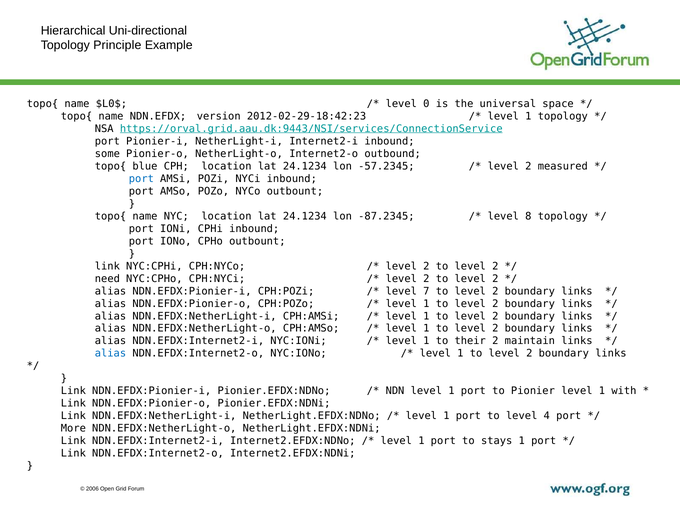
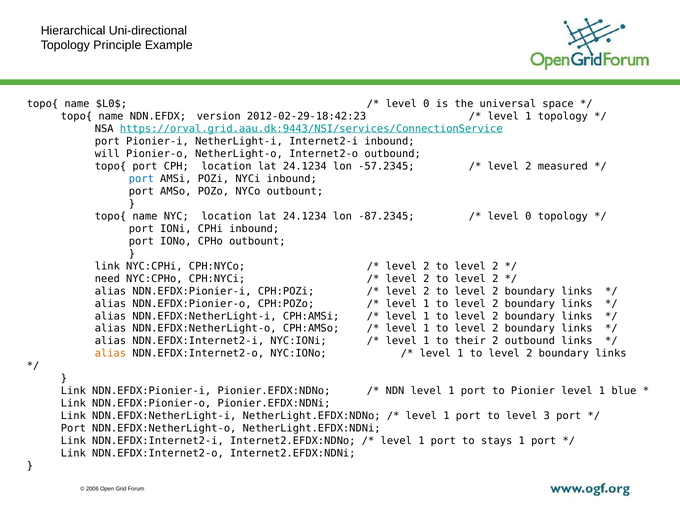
some: some -> will (107, 154)
topo{ blue: blue -> port (145, 166)
8: 8 -> 0 (528, 216)
7: 7 -> 2 (426, 291)
2 maintain: maintain -> outbound (530, 341)
alias colour: blue -> orange (110, 354)
with: with -> blue (624, 391)
4: 4 -> 3 (547, 416)
More: More -> Port (73, 428)
